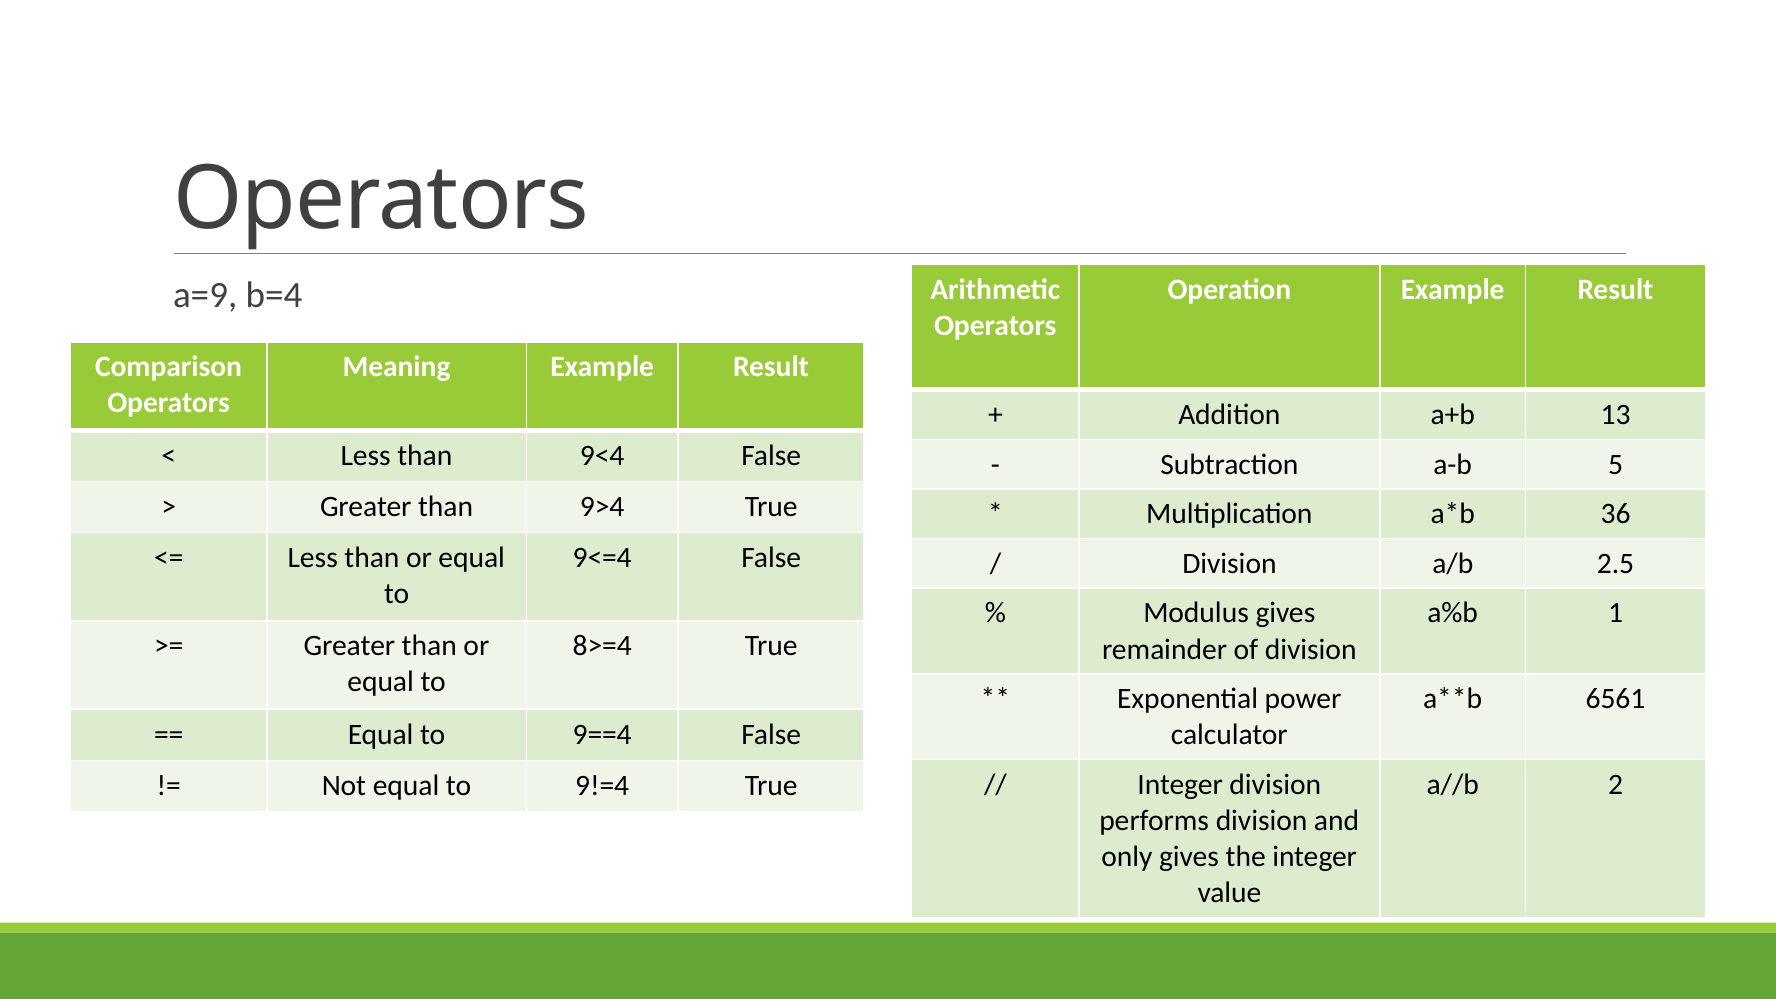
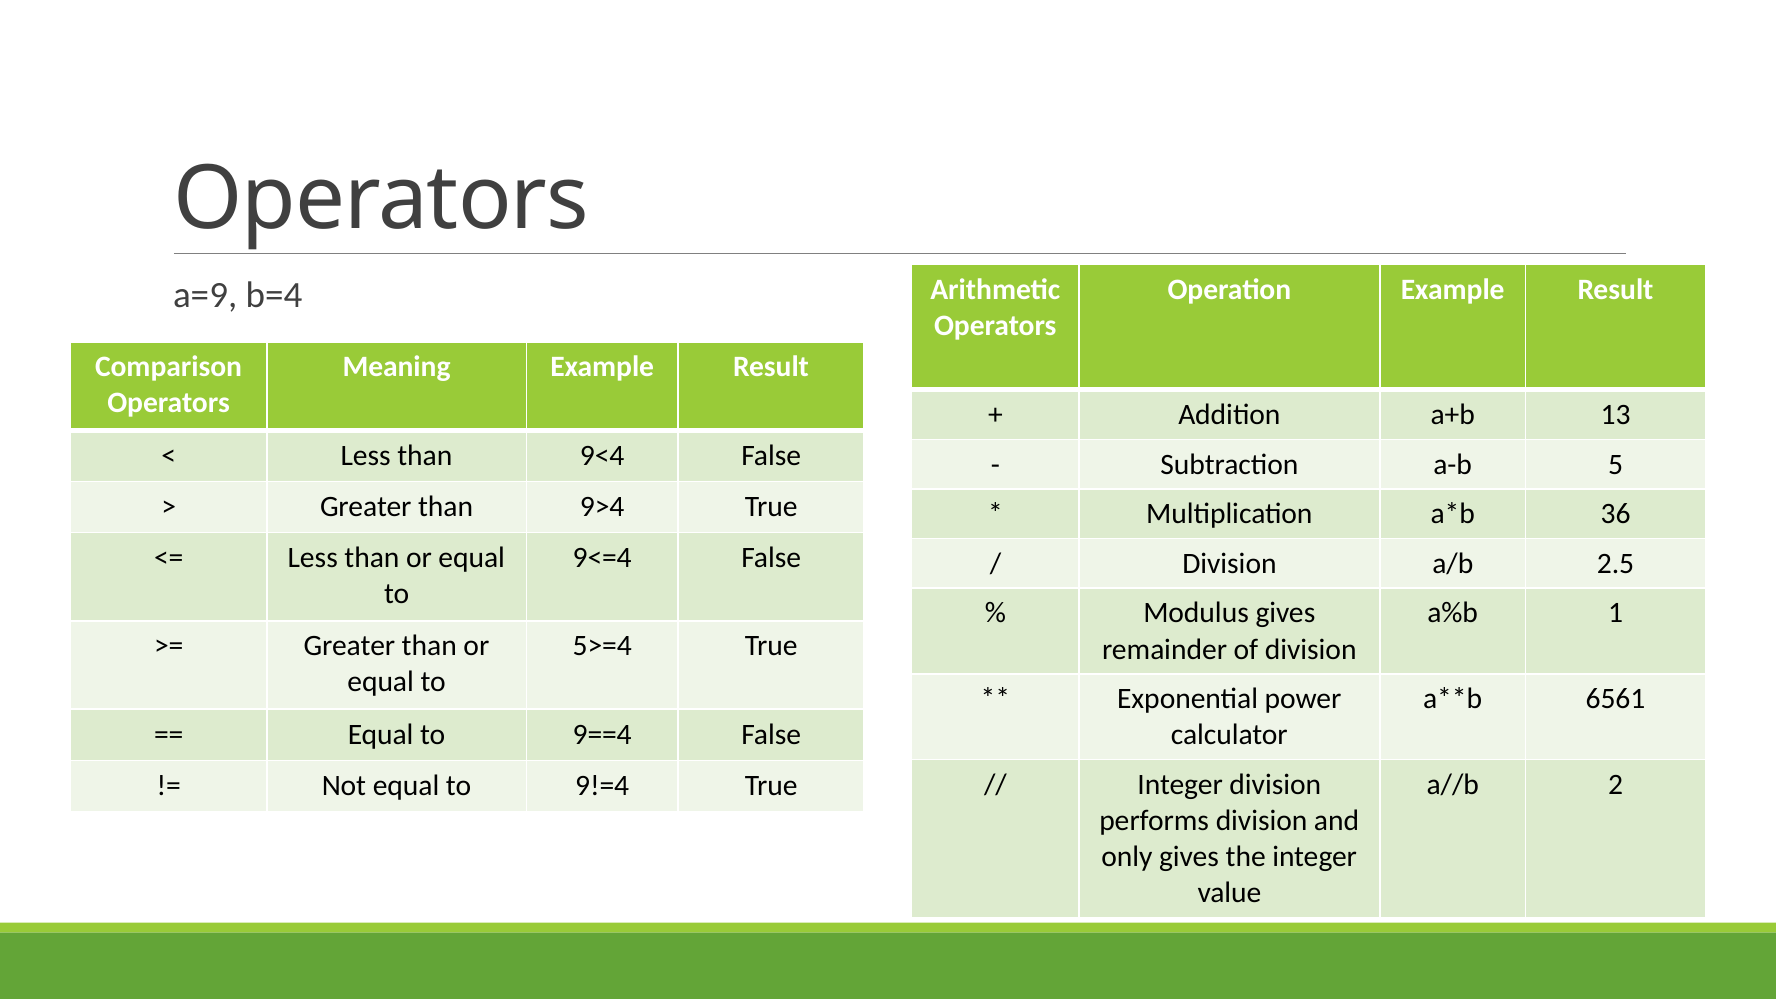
8>=4: 8>=4 -> 5>=4 (602, 646)
